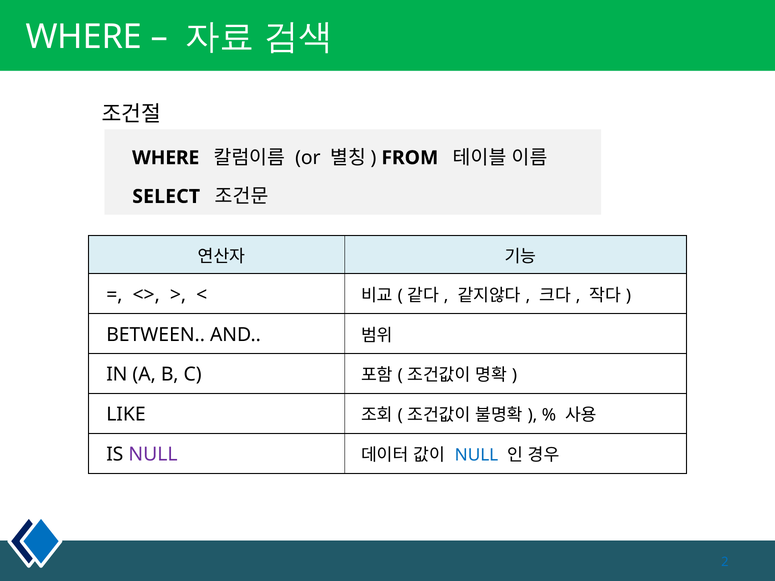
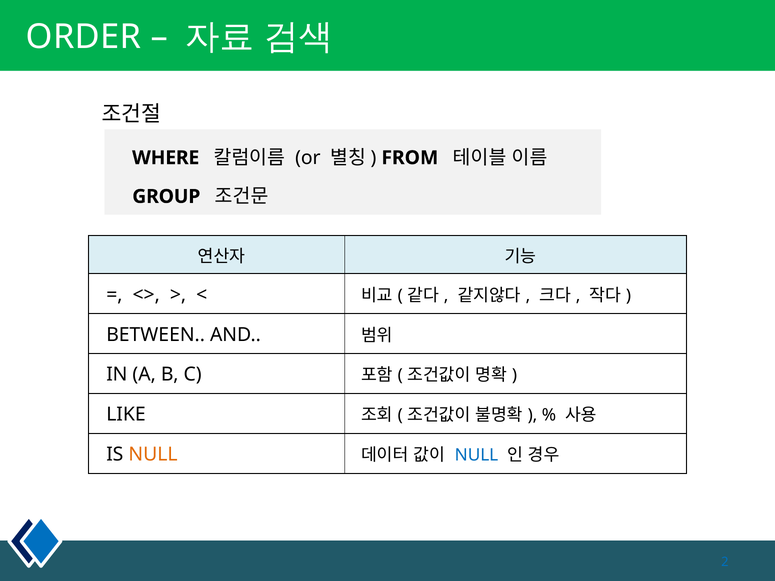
WHERE: WHERE -> ORDER (83, 37)
SELECT: SELECT -> GROUP (166, 197)
NULL colour: purple -> orange (153, 455)
